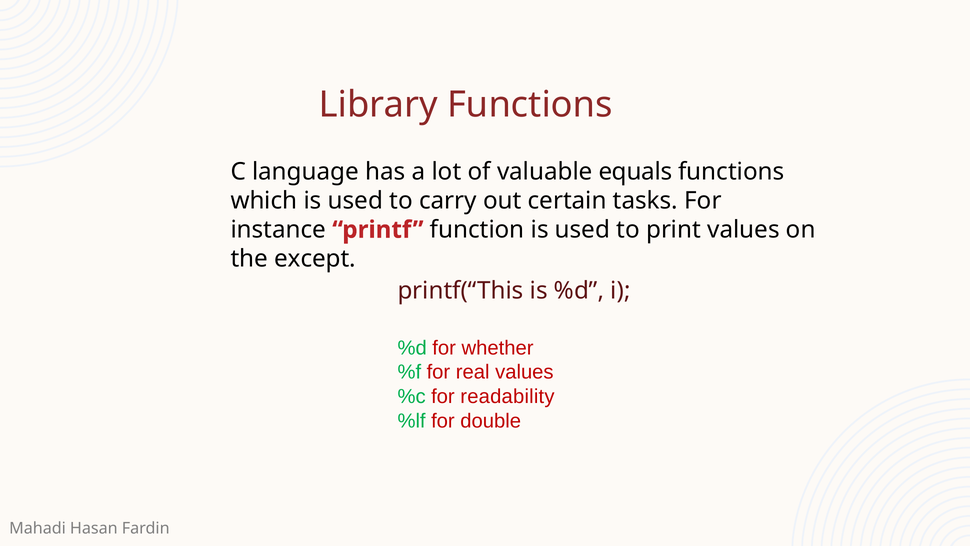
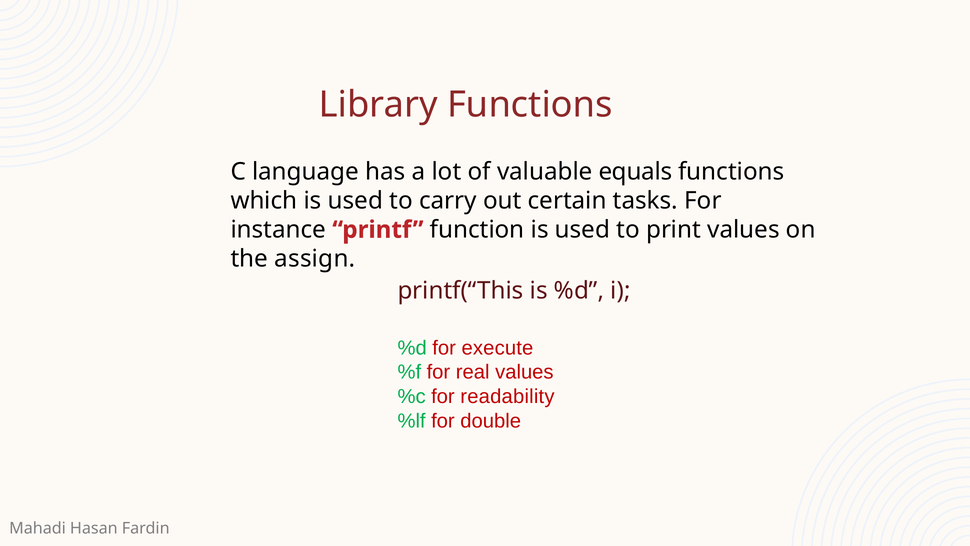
except: except -> assign (315, 259)
whether: whether -> execute (497, 348)
